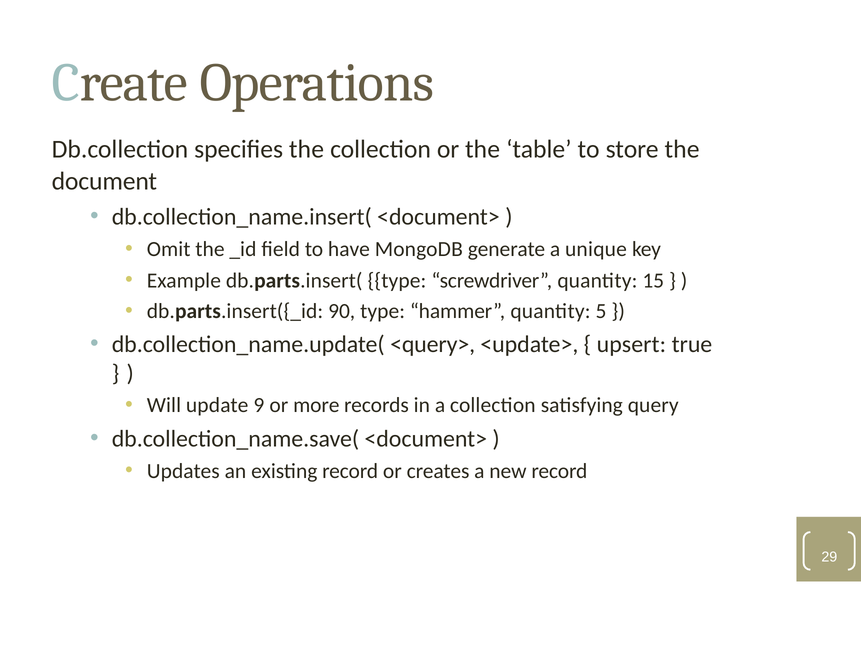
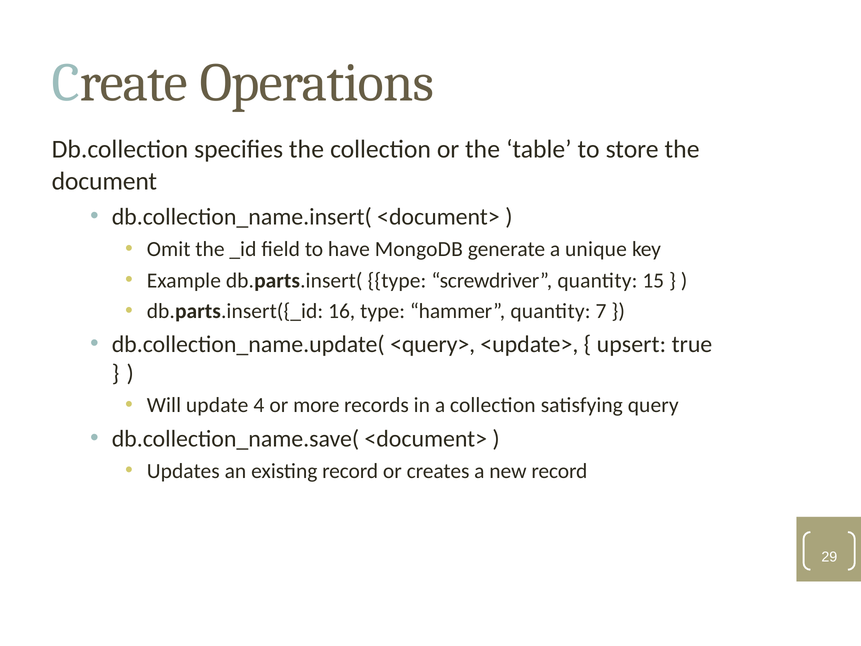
90: 90 -> 16 (342, 311)
5: 5 -> 7 (601, 311)
9: 9 -> 4 (259, 405)
